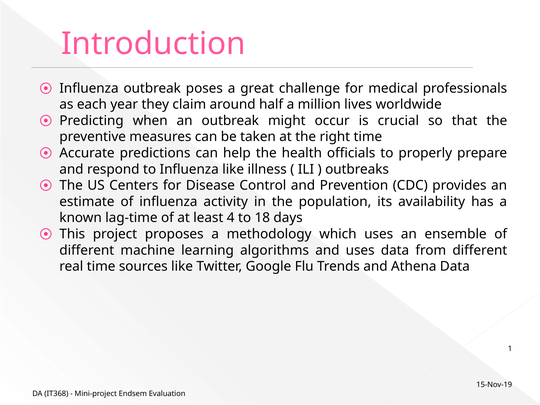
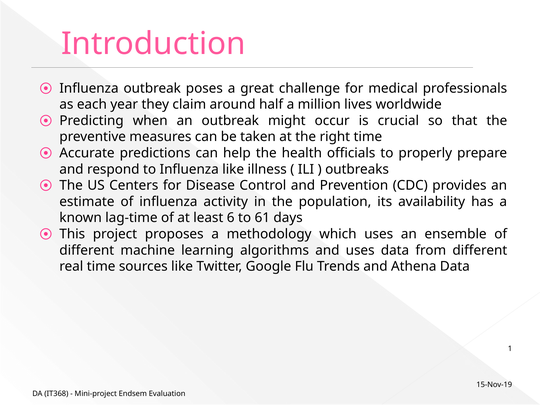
4: 4 -> 6 (231, 218)
18: 18 -> 61 (262, 218)
